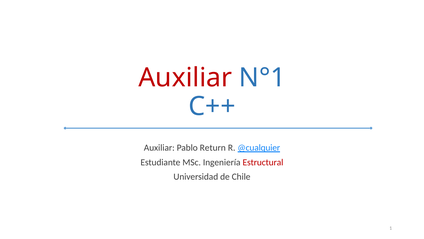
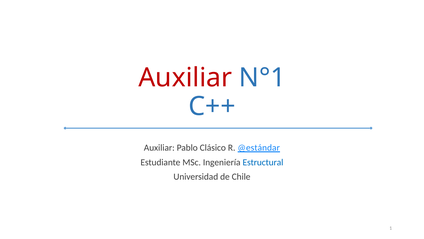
Return: Return -> Clásico (213, 148)
@cualquier: @cualquier -> @estándar (259, 148)
Estructural colour: red -> blue (263, 162)
